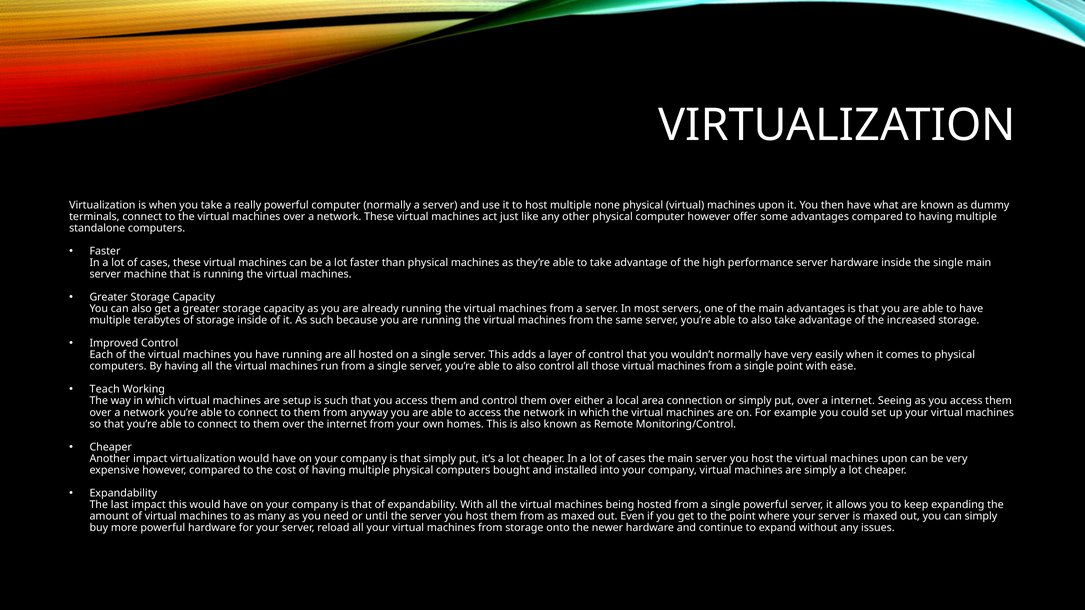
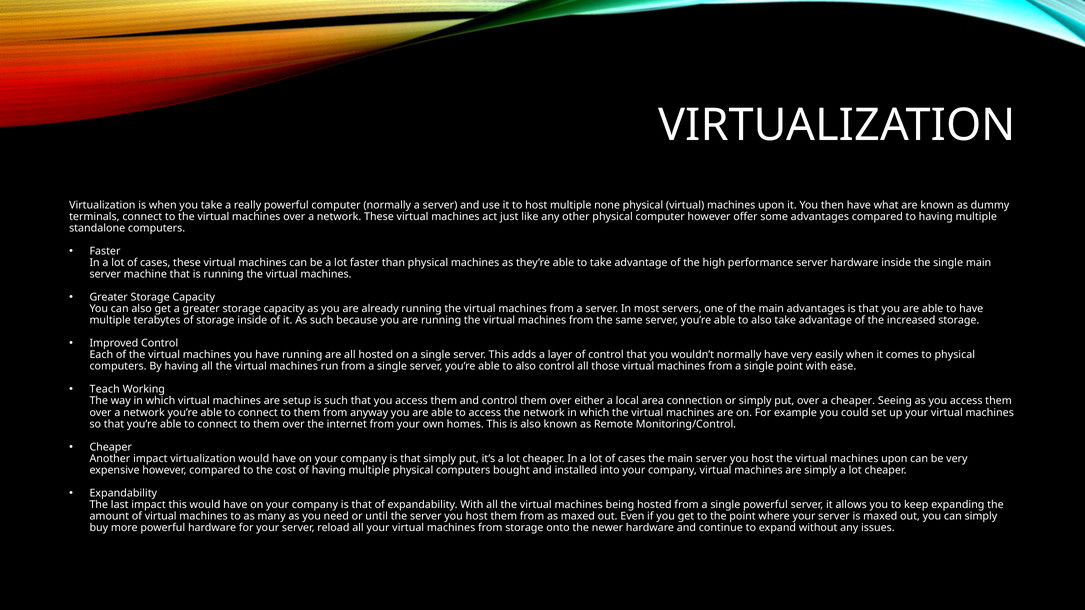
a internet: internet -> cheaper (853, 401)
